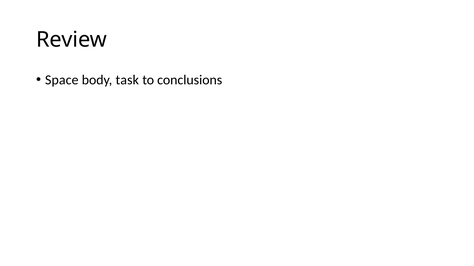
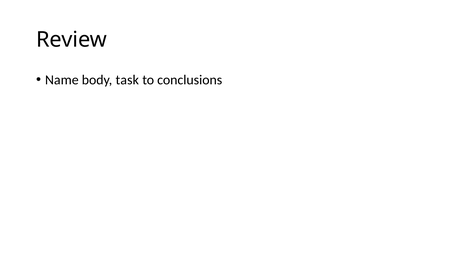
Space: Space -> Name (62, 80)
